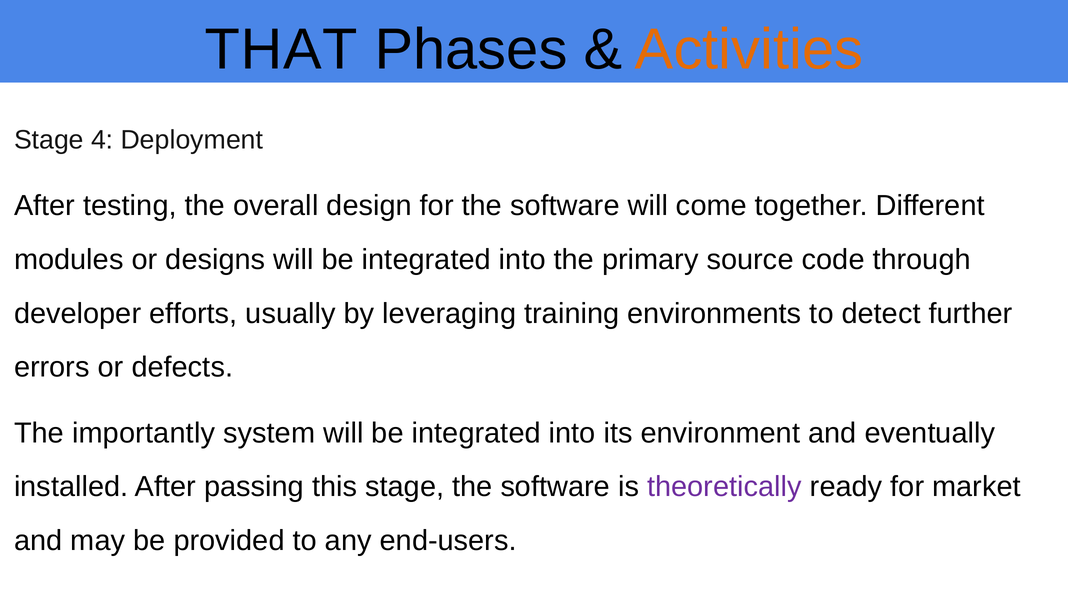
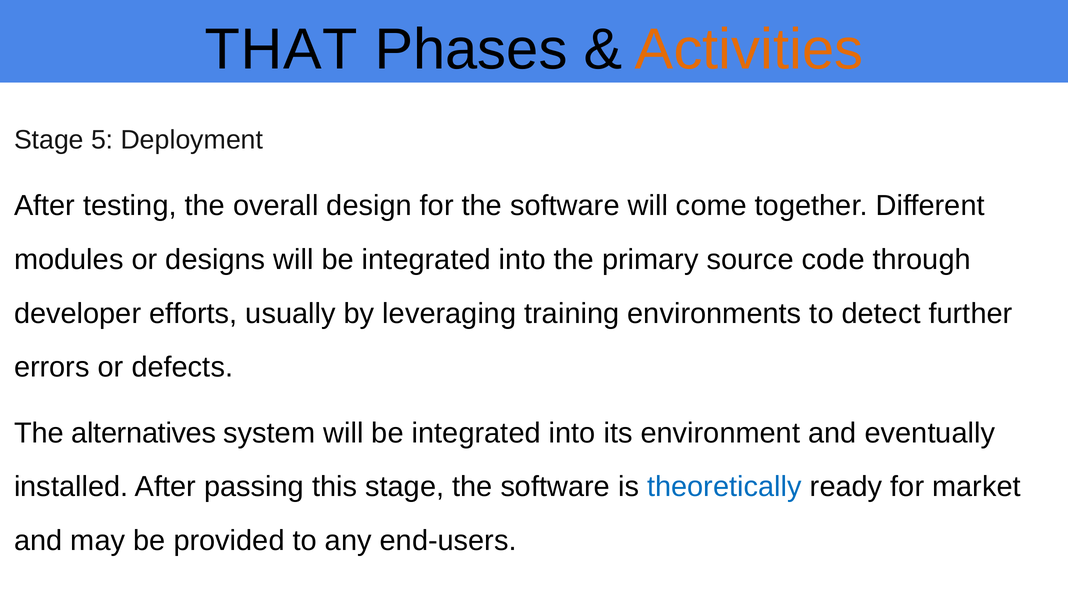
4: 4 -> 5 (102, 140)
importantly: importantly -> alternatives (144, 433)
theoretically colour: purple -> blue (724, 487)
